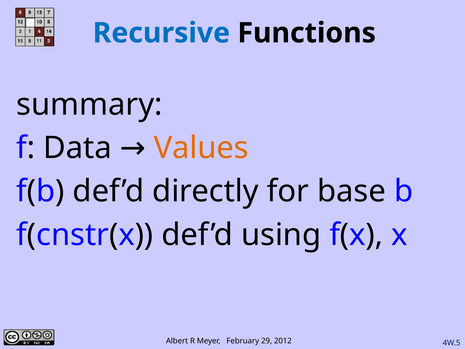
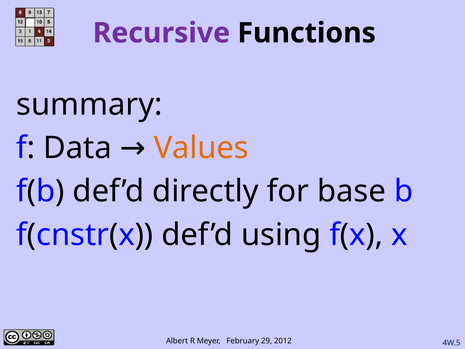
Recursive colour: blue -> purple (161, 33)
